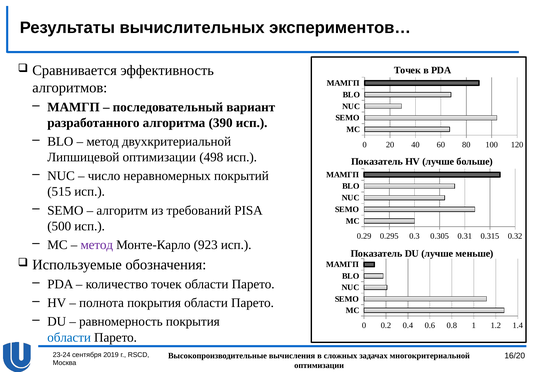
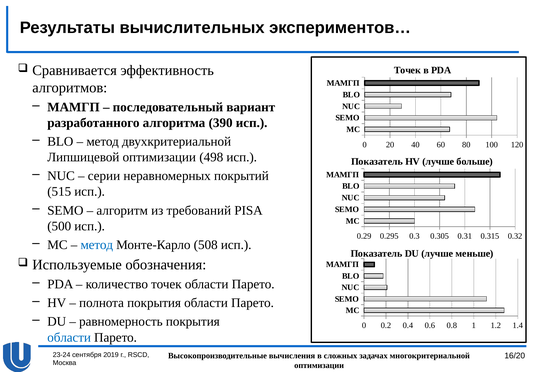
число: число -> серии (104, 176)
метод colour: purple -> blue (97, 245)
923: 923 -> 508 (206, 245)
